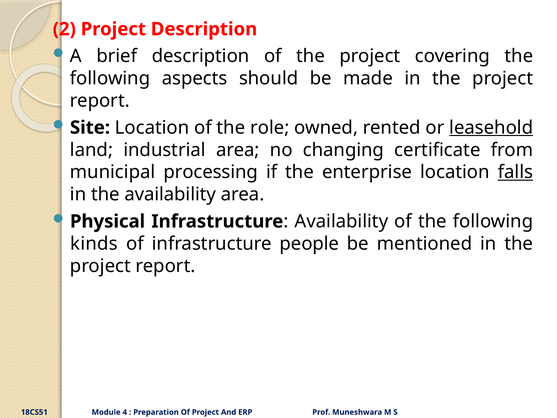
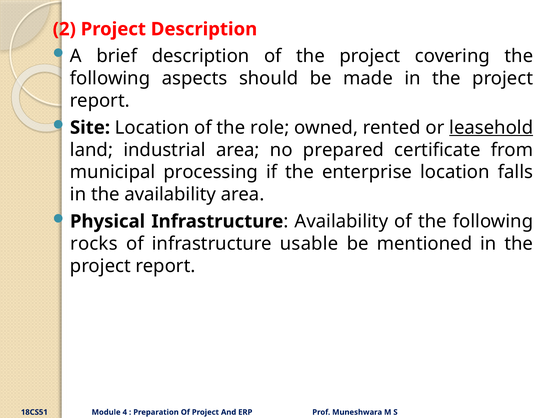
changing: changing -> prepared (343, 150)
falls underline: present -> none (515, 172)
kinds: kinds -> rocks (94, 244)
people: people -> usable (309, 244)
